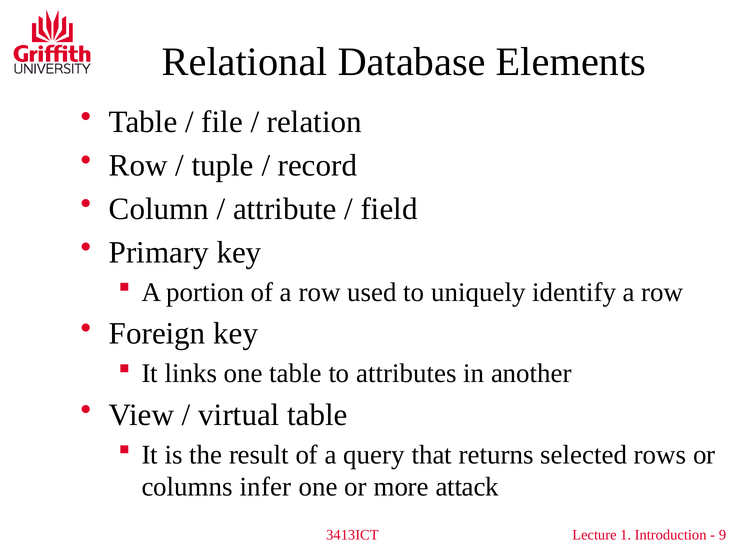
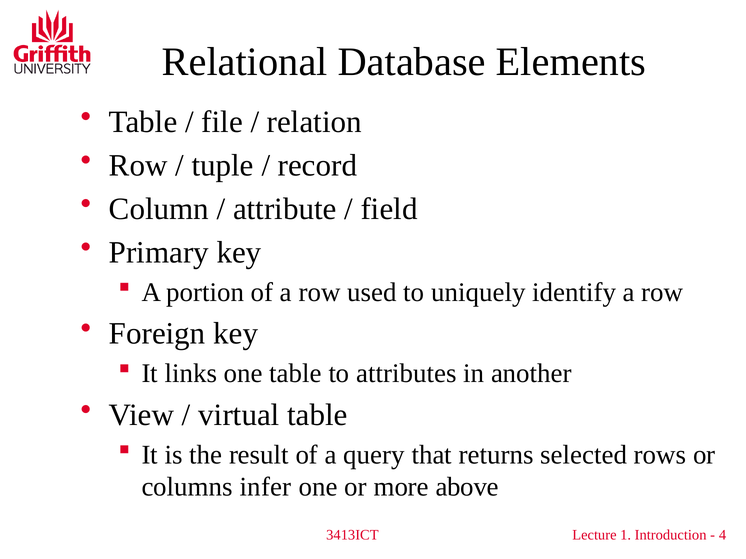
attack: attack -> above (467, 487)
9: 9 -> 4 (723, 536)
